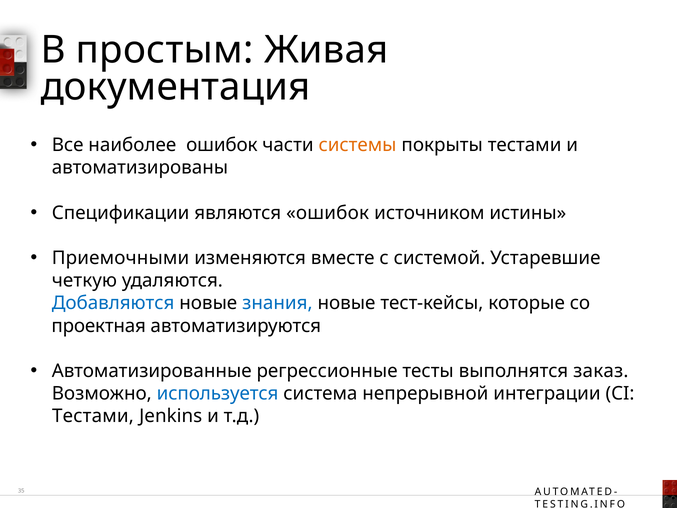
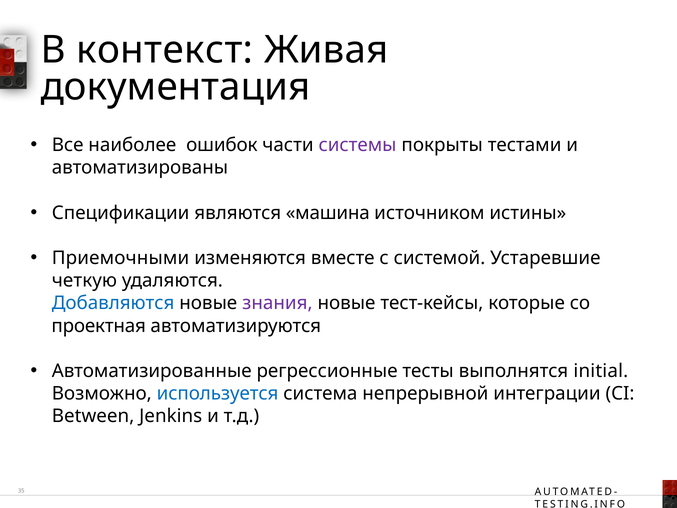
простым: простым -> контекст (165, 50)
системы colour: orange -> purple (358, 145)
являются ошибок: ошибок -> машина (328, 213)
знания colour: blue -> purple (277, 303)
заказ: заказ -> initial (601, 371)
Тестами: Тестами -> Between (93, 416)
